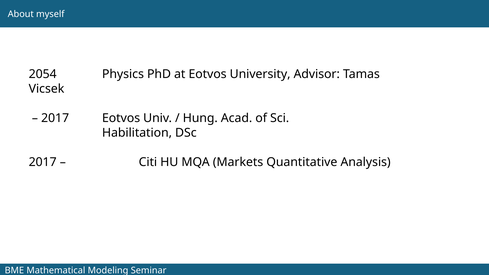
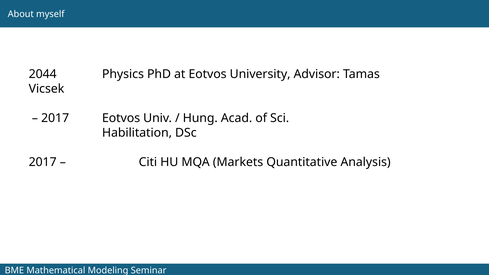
2054: 2054 -> 2044 (43, 74)
